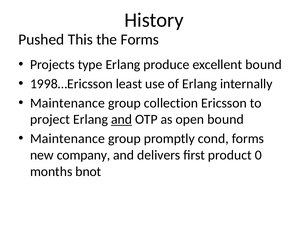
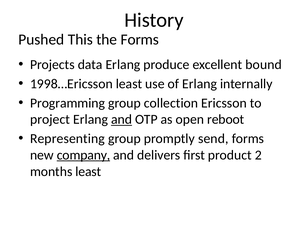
type: type -> data (90, 65)
Maintenance: Maintenance -> Programming (68, 103)
open bound: bound -> reboot (226, 119)
Maintenance: Maintenance -> Representing (67, 139)
cond: cond -> send (213, 139)
company underline: none -> present (84, 155)
0: 0 -> 2 (258, 155)
months bnot: bnot -> least (88, 172)
